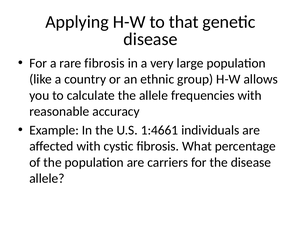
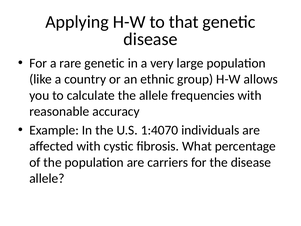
rare fibrosis: fibrosis -> genetic (105, 63)
1:4661: 1:4661 -> 1:4070 (160, 130)
